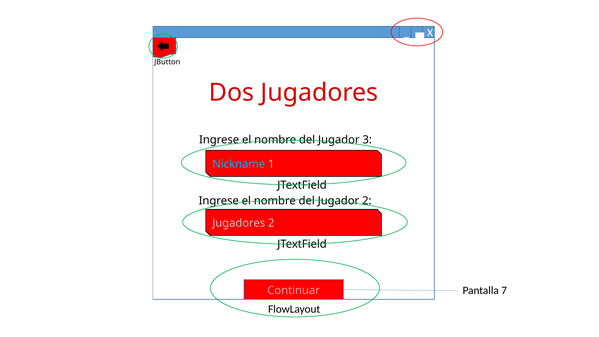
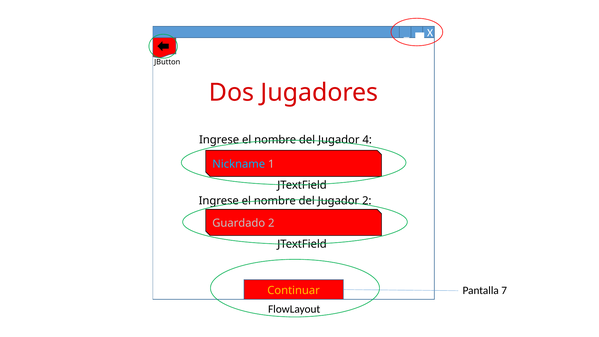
3: 3 -> 4 (367, 140)
Jugadores: Jugadores -> Guardado (239, 223)
Continuar colour: pink -> yellow (294, 290)
